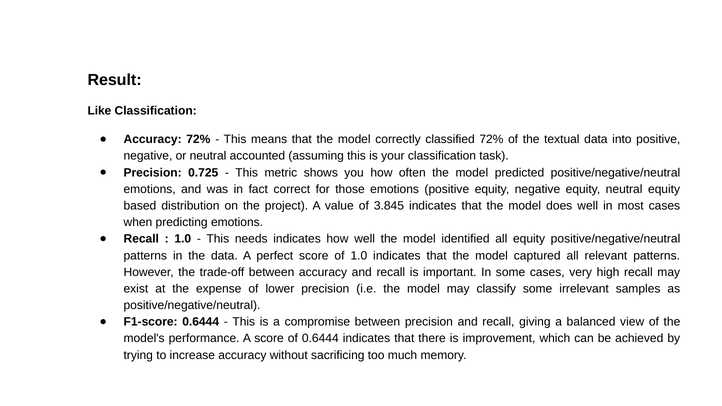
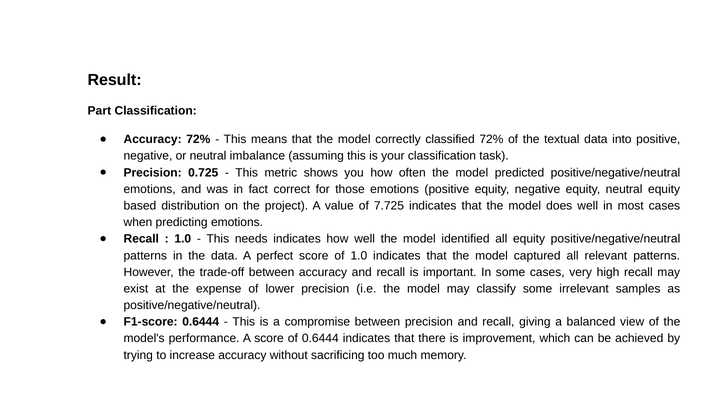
Like: Like -> Part (99, 111)
accounted: accounted -> imbalance (257, 156)
3.845: 3.845 -> 7.725 (389, 206)
